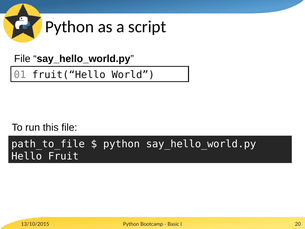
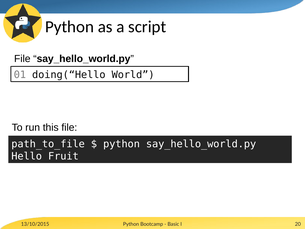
fruit(“Hello: fruit(“Hello -> doing(“Hello (69, 75)
